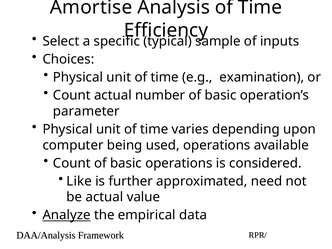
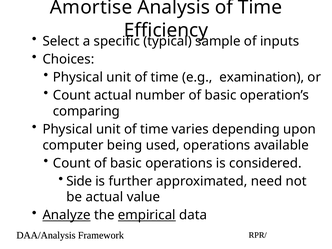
parameter: parameter -> comparing (86, 111)
Like: Like -> Side (79, 181)
empirical underline: none -> present (147, 215)
